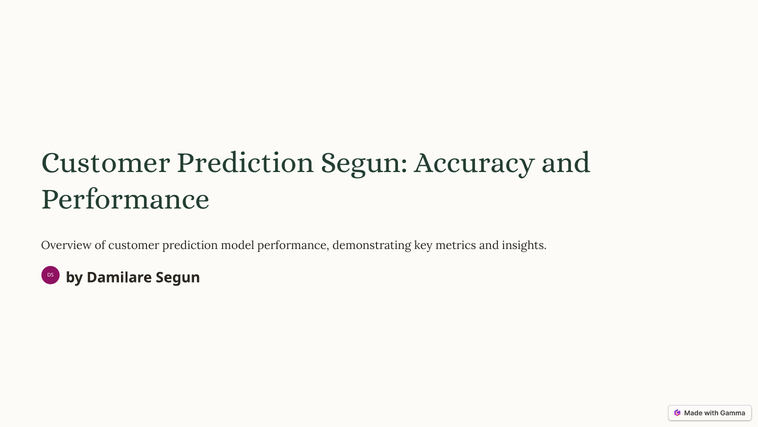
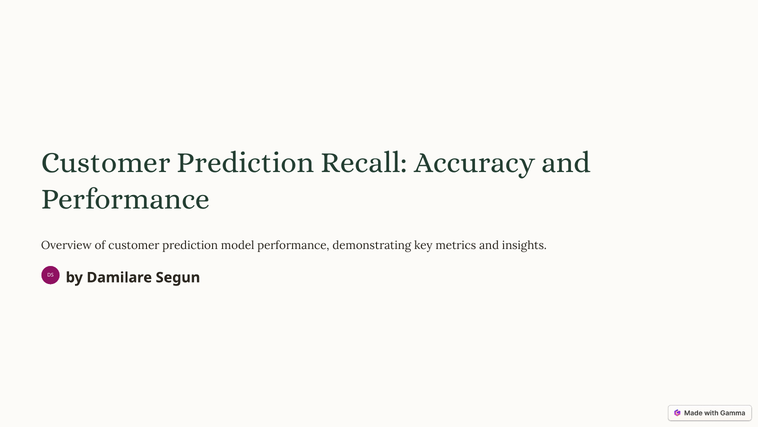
Prediction Segun: Segun -> Recall (364, 162)
